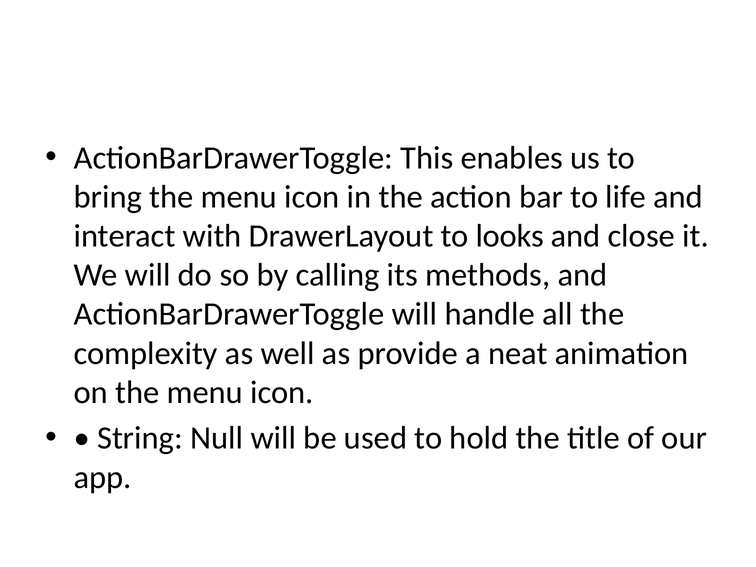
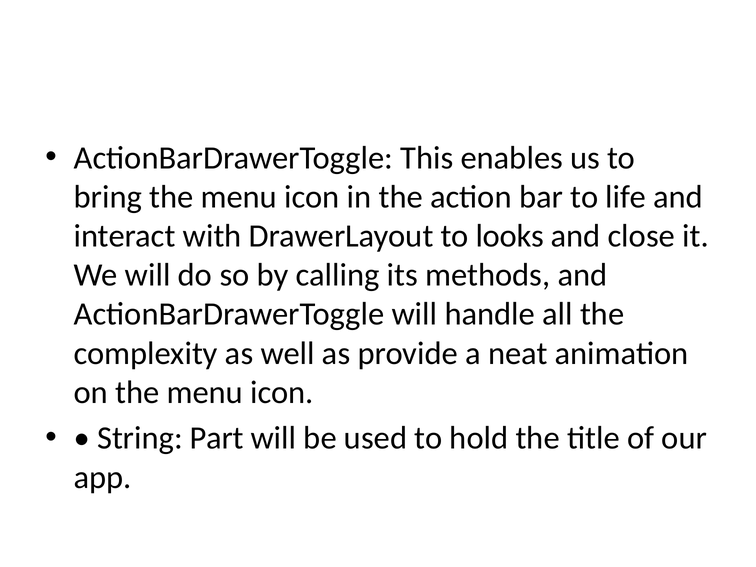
Null: Null -> Part (217, 438)
